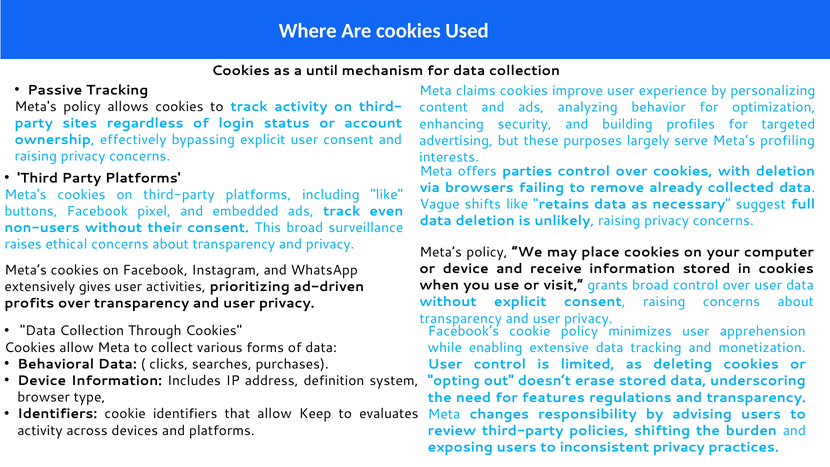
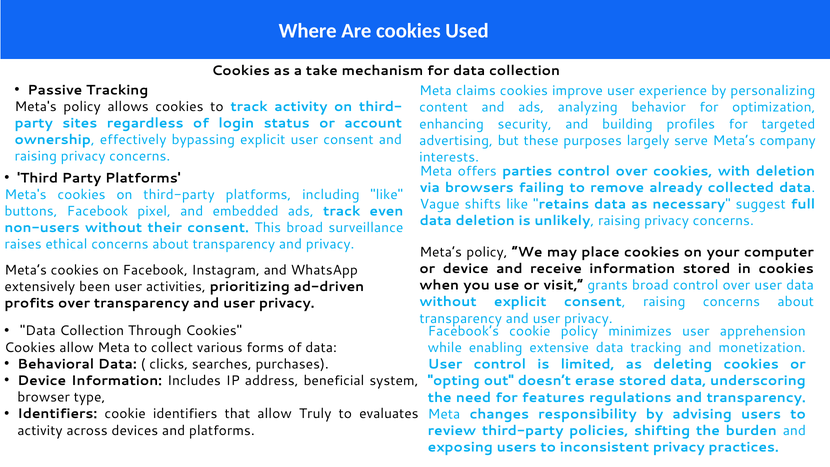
until: until -> take (322, 71)
profiling: profiling -> company (788, 141)
gives: gives -> been (95, 286)
definition: definition -> beneficial (334, 381)
Keep: Keep -> Truly (315, 414)
